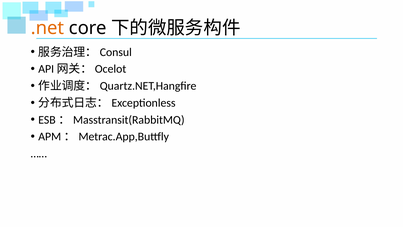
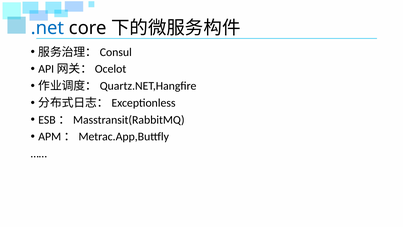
.net colour: orange -> blue (47, 28)
